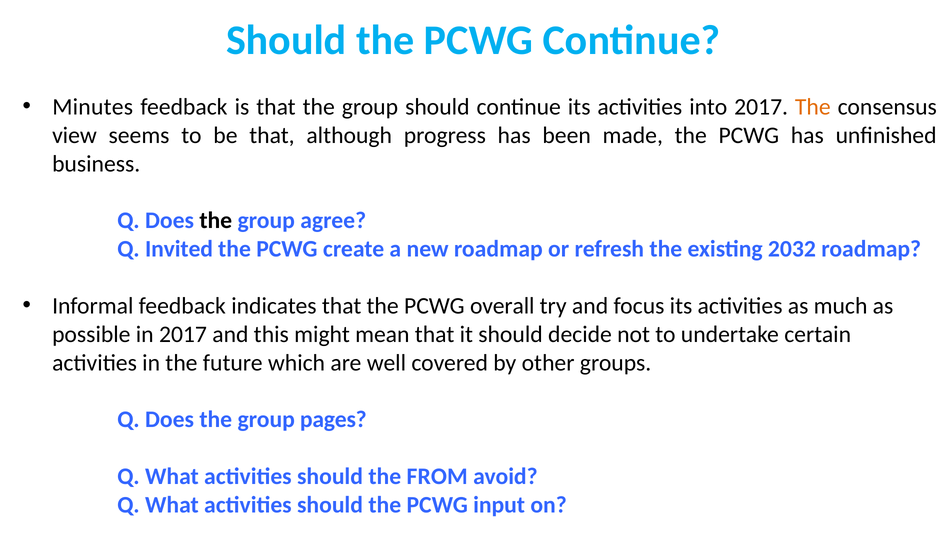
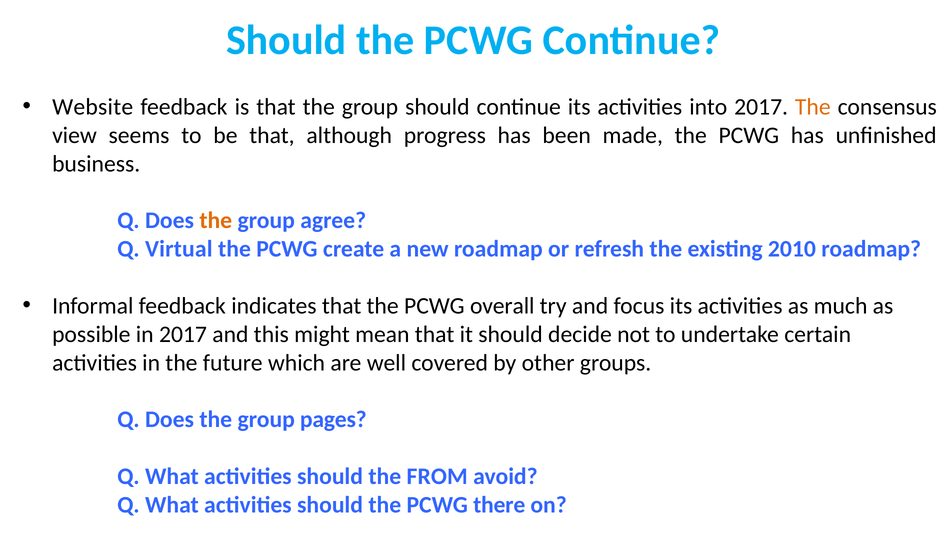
Minutes: Minutes -> Website (93, 107)
the colour: black -> orange (216, 220)
Invited: Invited -> Virtual (179, 249)
2032: 2032 -> 2010 (792, 249)
input: input -> there (499, 505)
